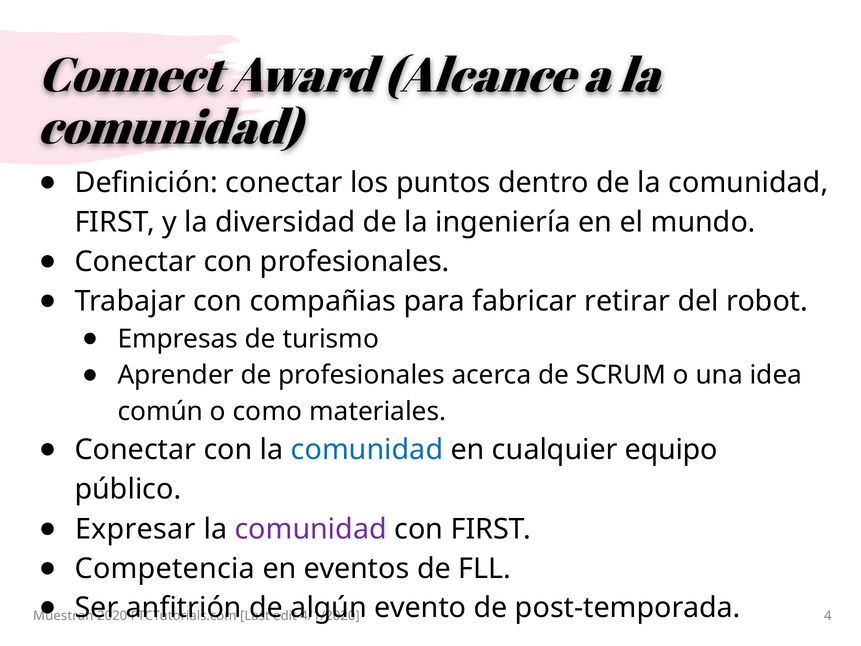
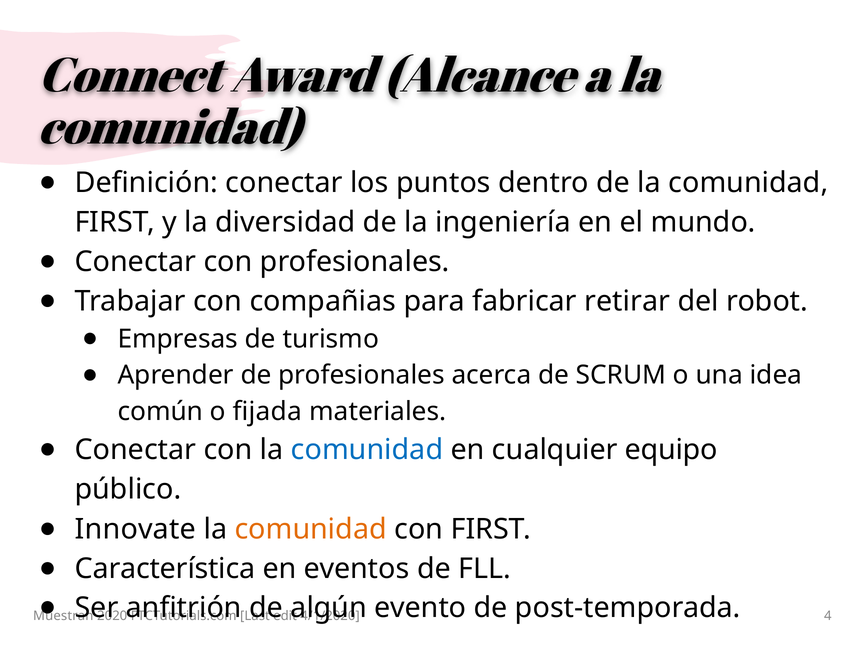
como: como -> fijada (267, 411)
Expresar: Expresar -> Innovate (135, 529)
comunidad colour: purple -> orange (311, 529)
Competencia: Competencia -> Característica (165, 568)
